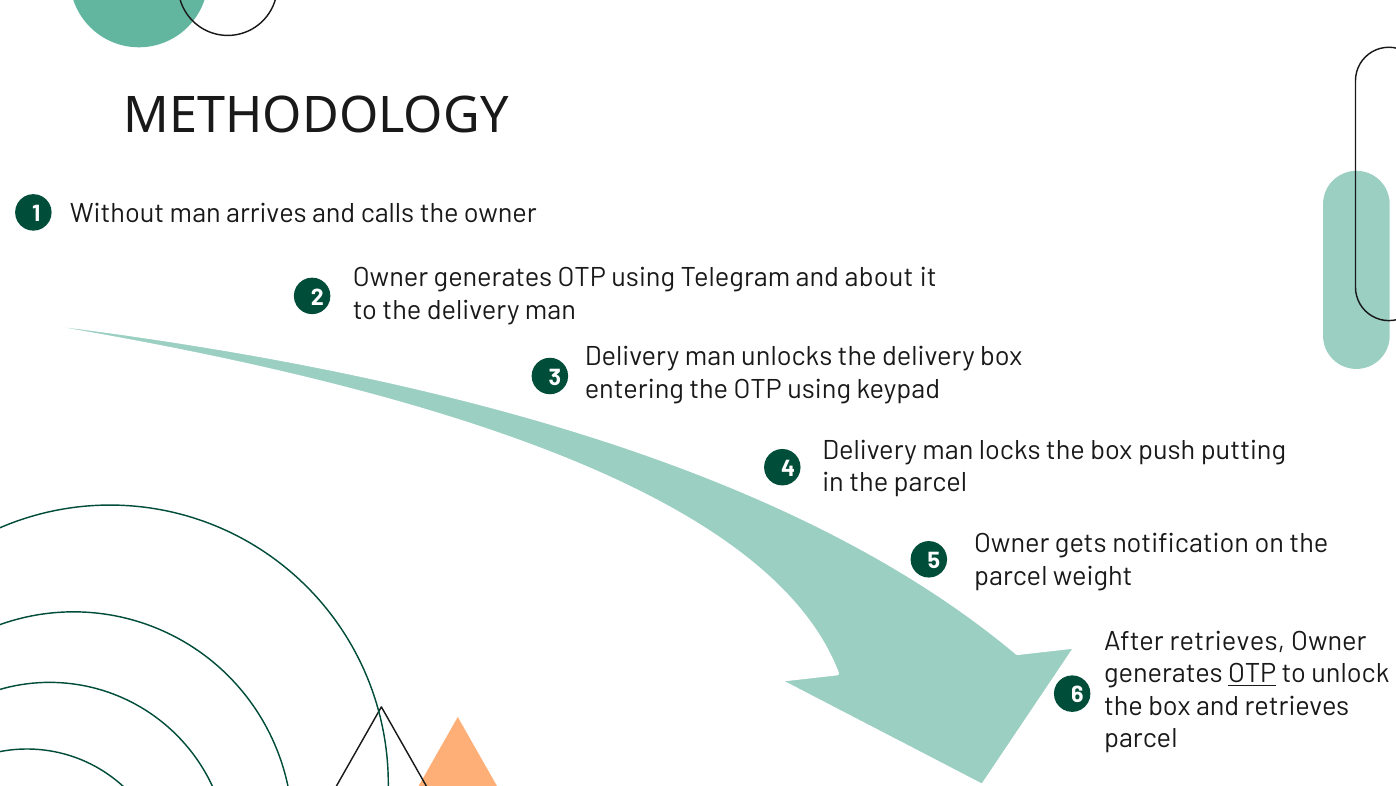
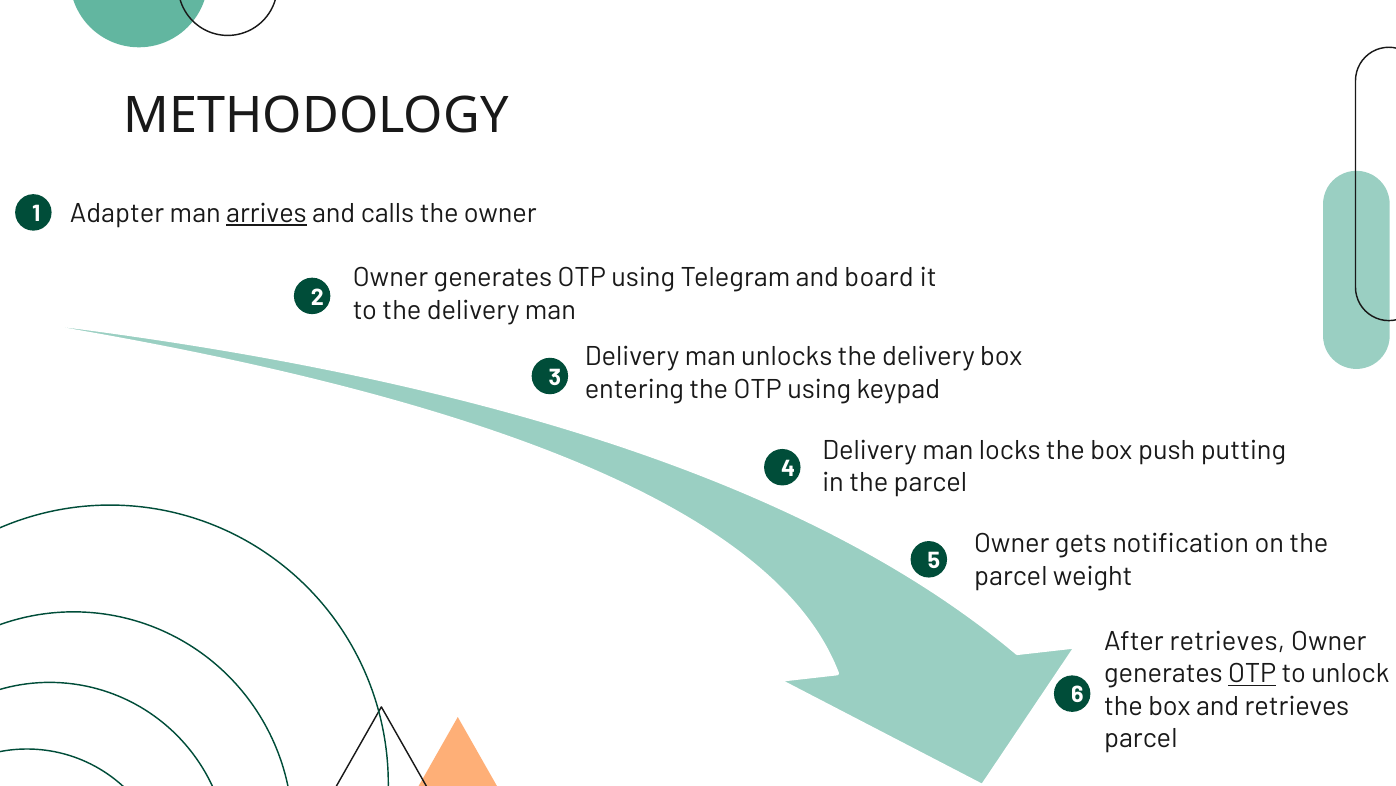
Without: Without -> Adapter (117, 213)
arrives underline: none -> present (266, 213)
about: about -> board (879, 278)
